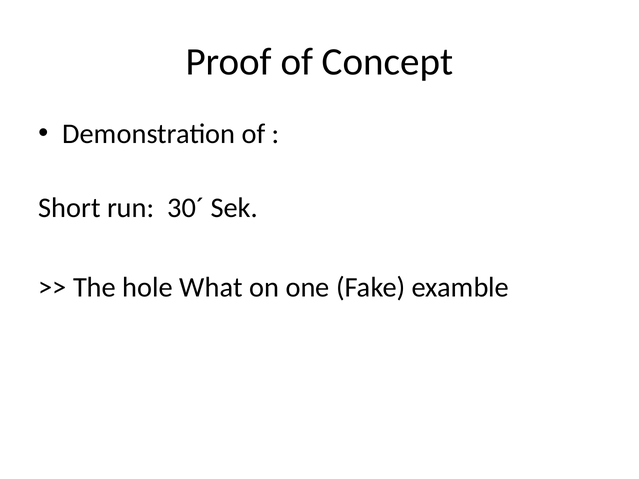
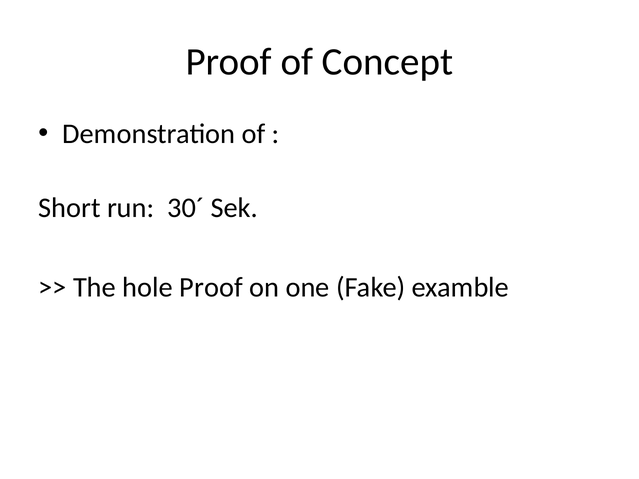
hole What: What -> Proof (211, 287)
